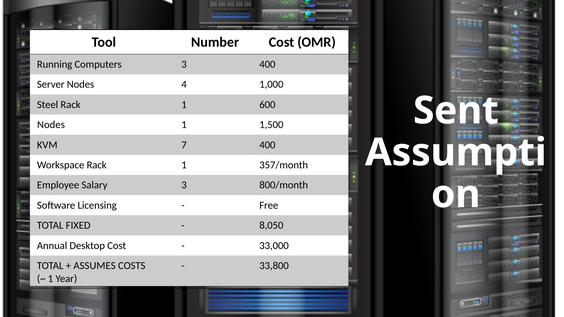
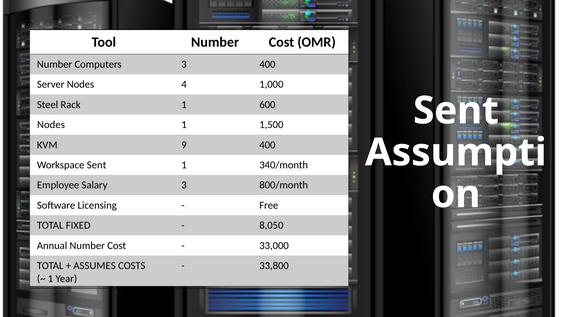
Running: Running -> Number (55, 64)
7: 7 -> 9 (184, 145)
Workspace Rack: Rack -> Sent (97, 165)
357/month: 357/month -> 340/month (284, 165)
Annual Desktop: Desktop -> Number (87, 246)
